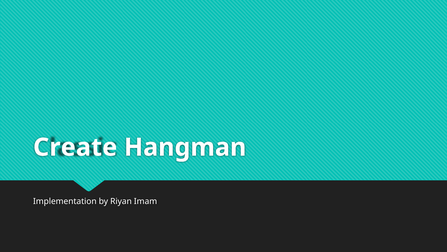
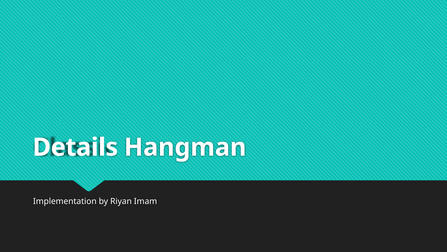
Create: Create -> Details (75, 147)
